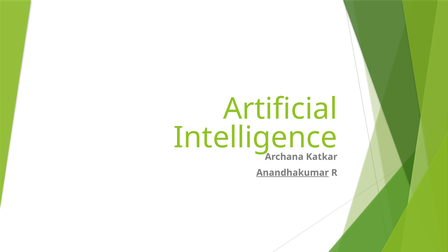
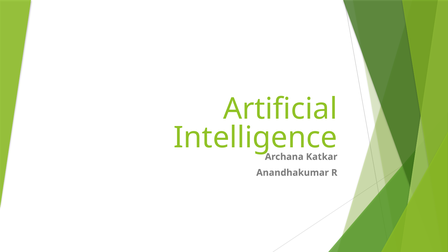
Anandhakumar underline: present -> none (293, 173)
